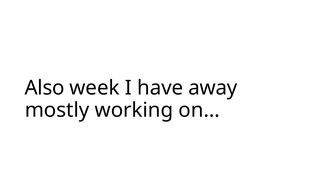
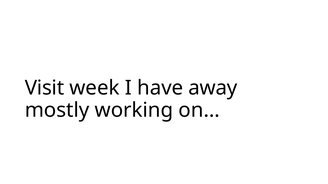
Also: Also -> Visit (45, 88)
